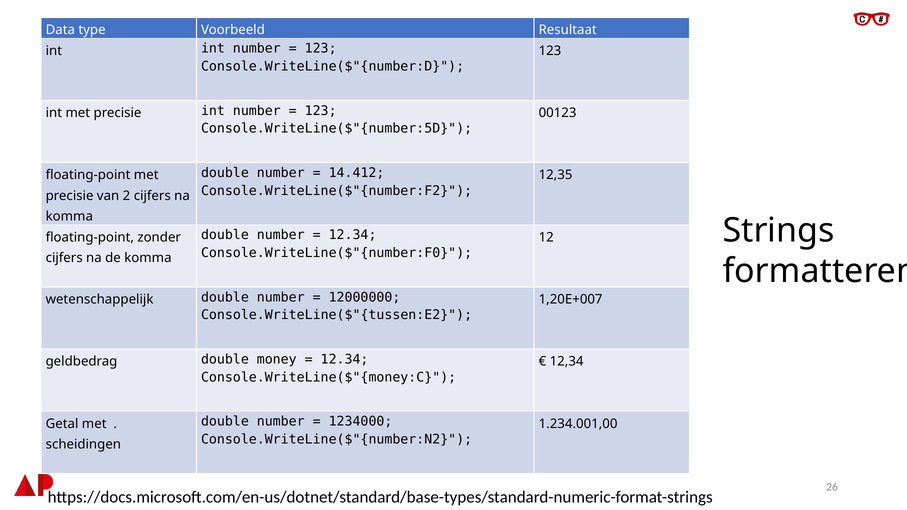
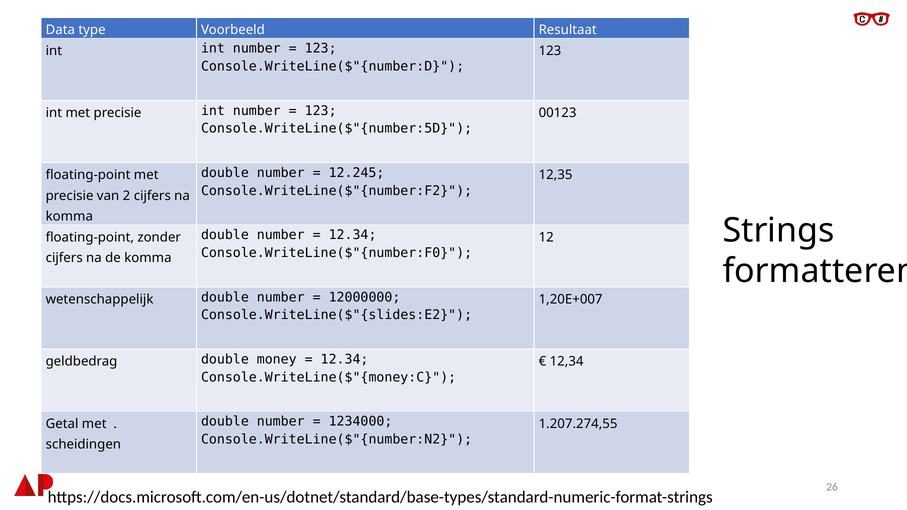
14.412: 14.412 -> 12.245 (357, 173)
Console.WriteLine($"{tussen:E2: Console.WriteLine($"{tussen:E2 -> Console.WriteLine($"{slides:E2 (337, 315)
1.234.001,00: 1.234.001,00 -> 1.207.274,55 (578, 424)
